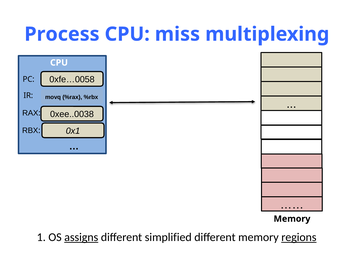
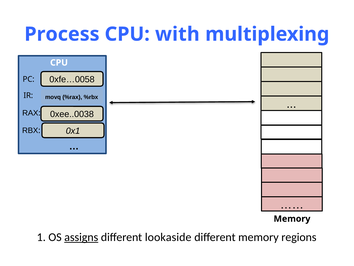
miss: miss -> with (177, 34)
simplified: simplified -> lookaside (168, 237)
regions underline: present -> none (299, 237)
